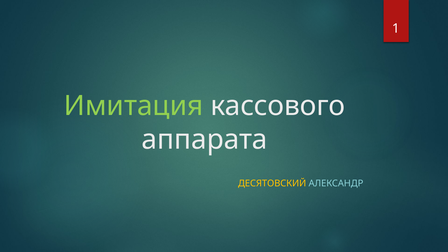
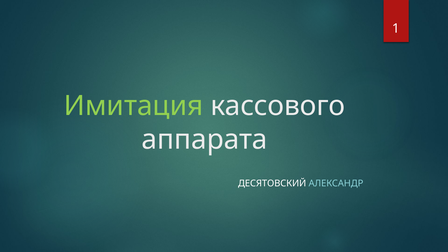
ДЕСЯТОВСКИЙ colour: yellow -> white (272, 183)
